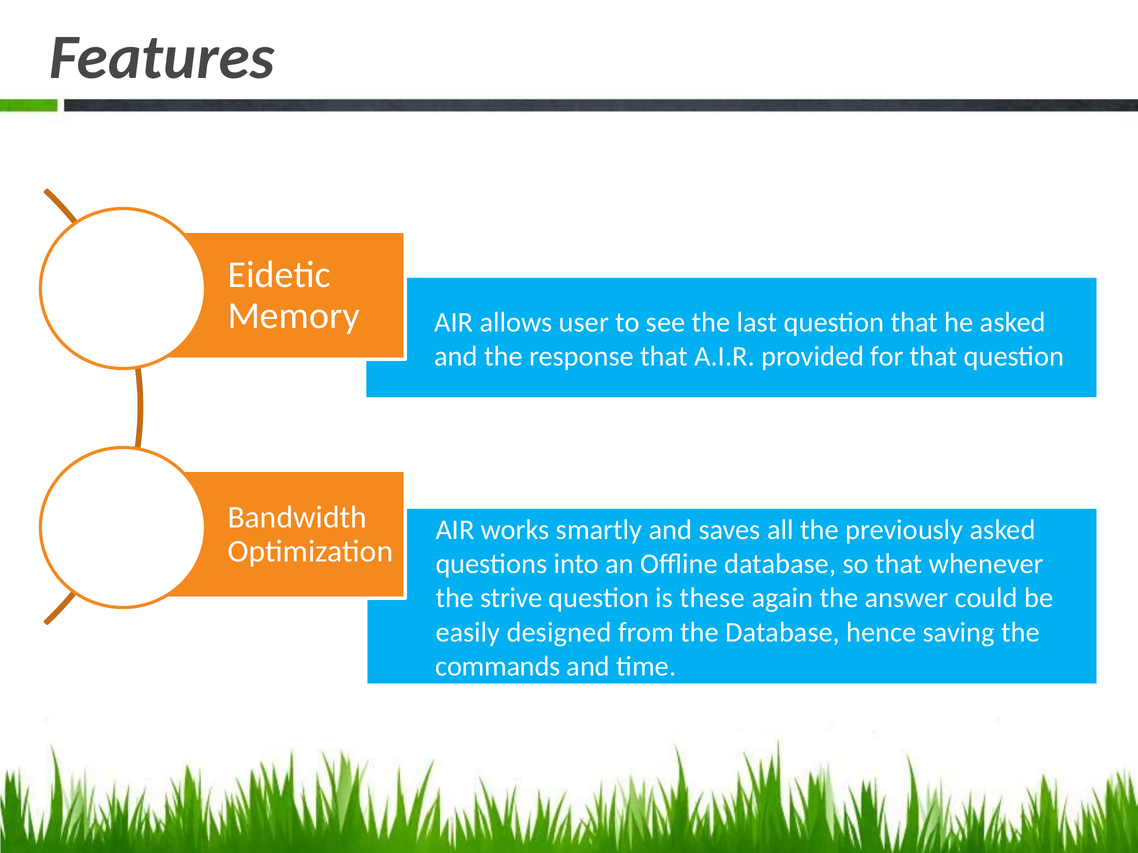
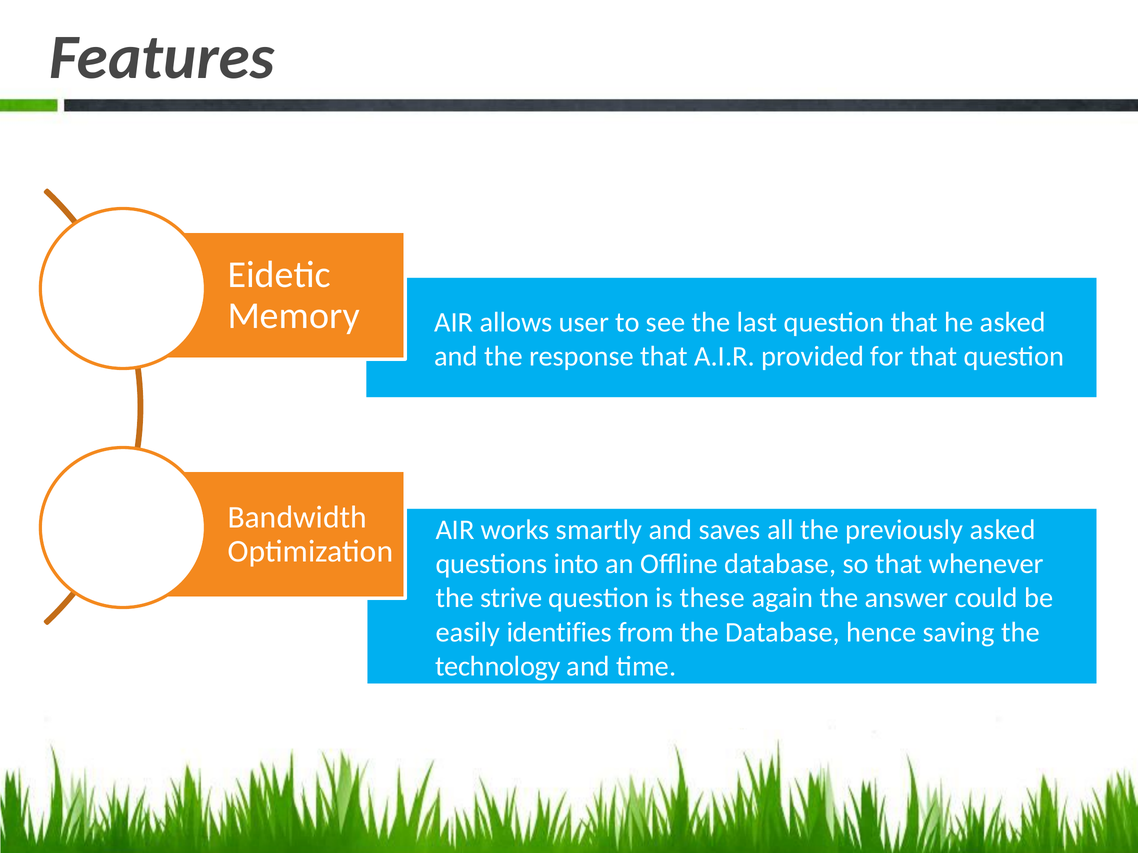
designed: designed -> identifies (559, 633)
commands: commands -> technology (498, 667)
